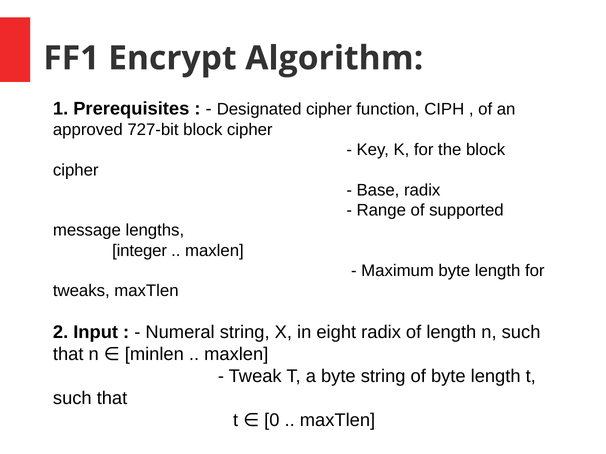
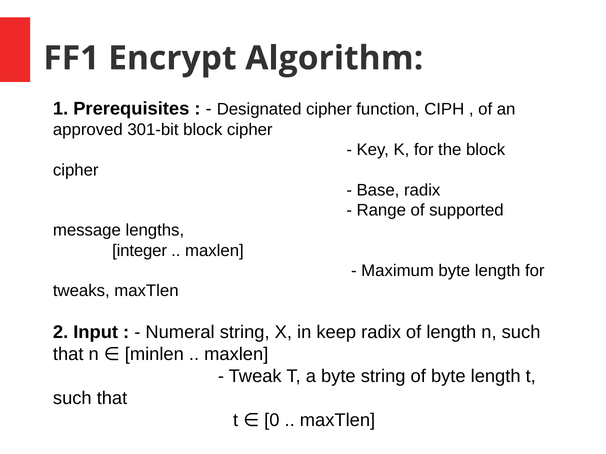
727-bit: 727-bit -> 301-bit (153, 130)
eight: eight -> keep (336, 332)
